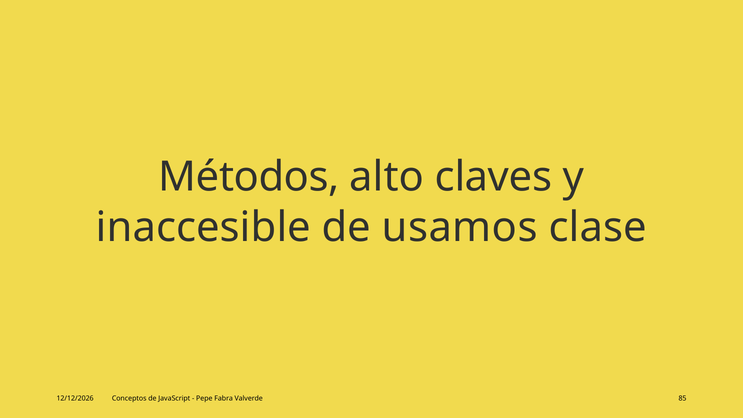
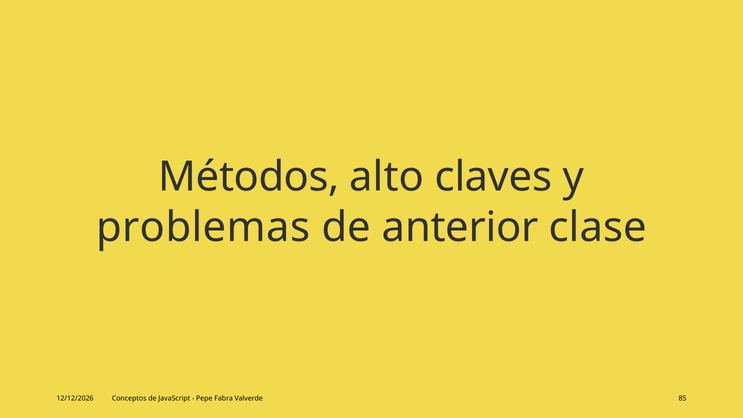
inaccesible: inaccesible -> problemas (203, 227)
usamos: usamos -> anterior (460, 227)
